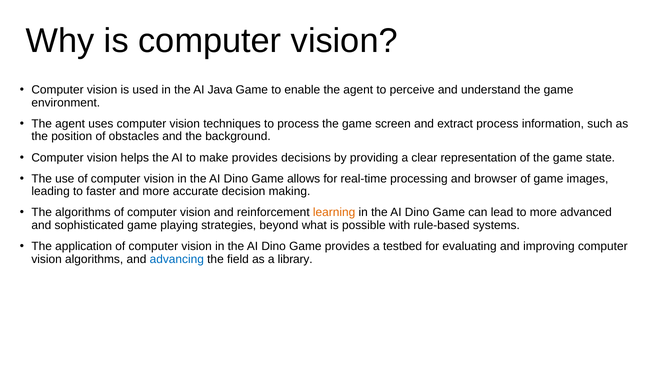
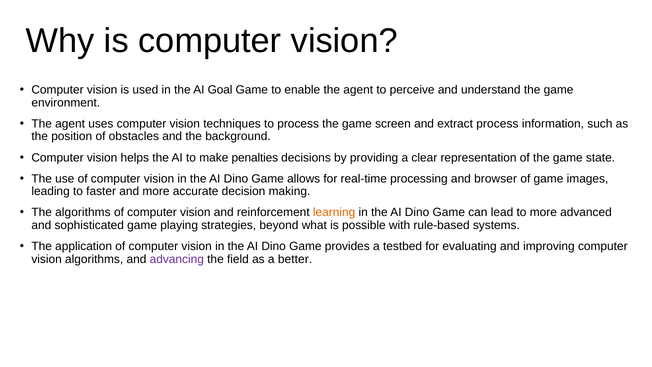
Java: Java -> Goal (220, 90)
make provides: provides -> penalties (255, 157)
advancing colour: blue -> purple (177, 259)
library: library -> better (295, 259)
